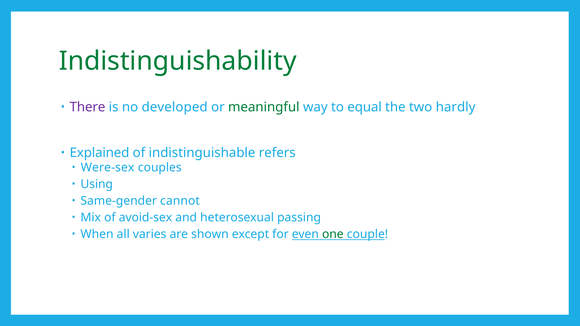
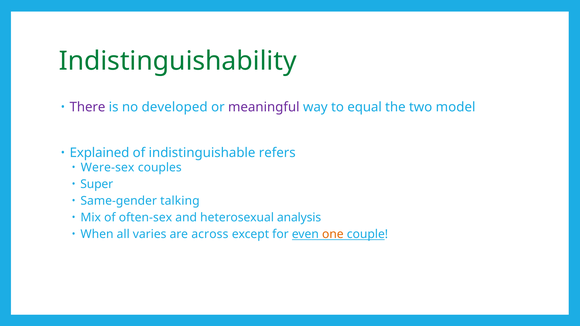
meaningful colour: green -> purple (264, 107)
hardly: hardly -> model (456, 107)
Using: Using -> Super (97, 184)
cannot: cannot -> talking (180, 201)
avoid-sex: avoid-sex -> often-sex (145, 218)
passing: passing -> analysis (299, 218)
shown: shown -> across (210, 234)
one colour: green -> orange (333, 234)
